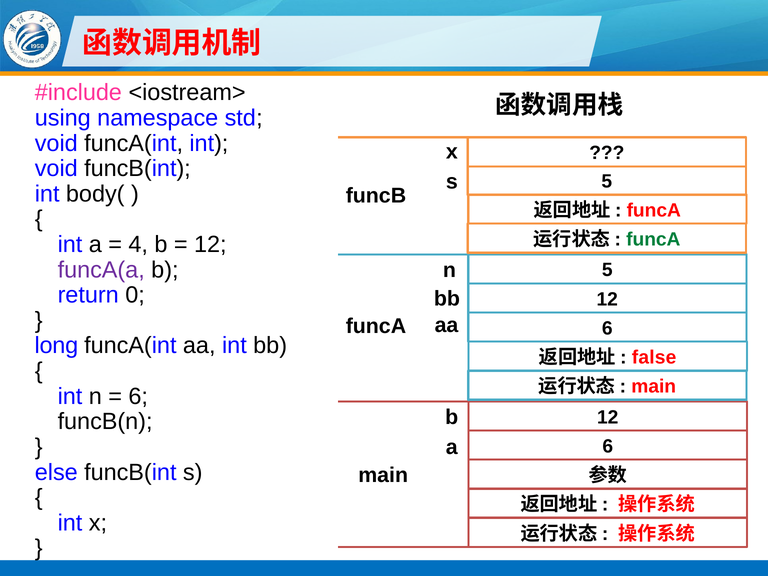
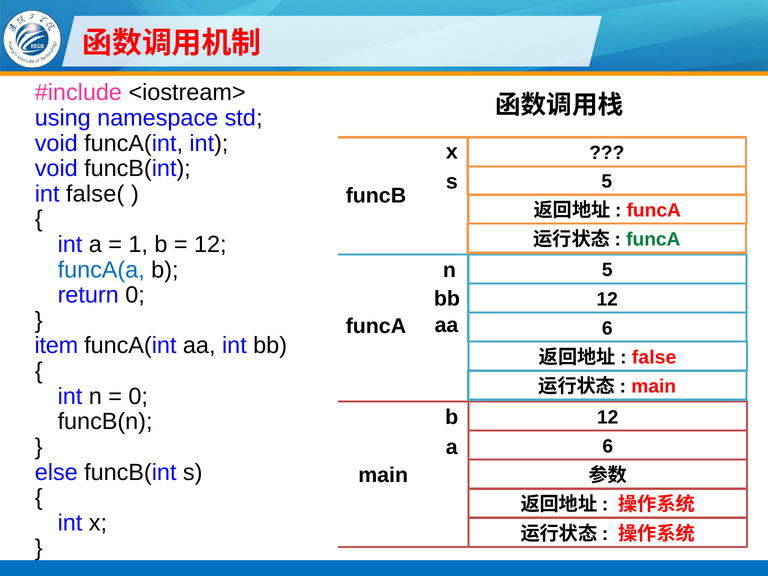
body(: body( -> false( (95, 194)
4: 4 -> 1 (138, 245)
funcA(a colour: purple -> blue (101, 270)
long: long -> item (56, 346)
6: 6 -> 0 (138, 396)
